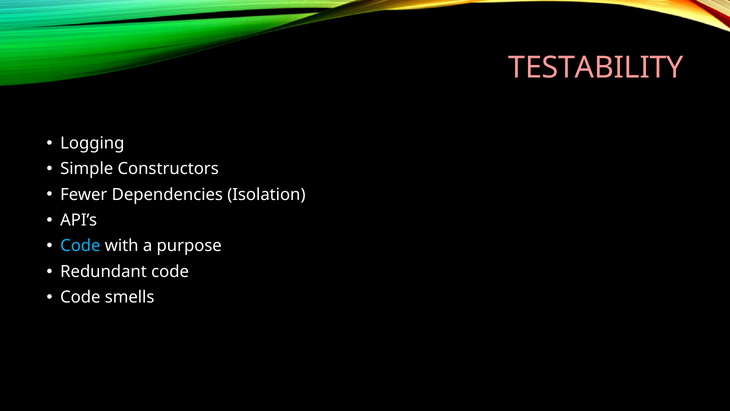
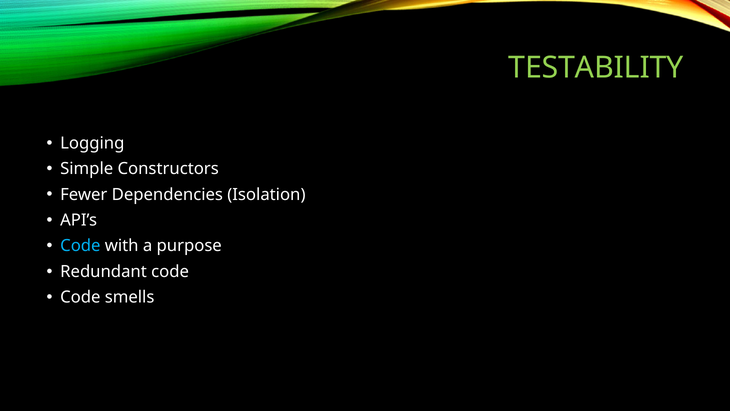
TESTABILITY colour: pink -> light green (596, 68)
